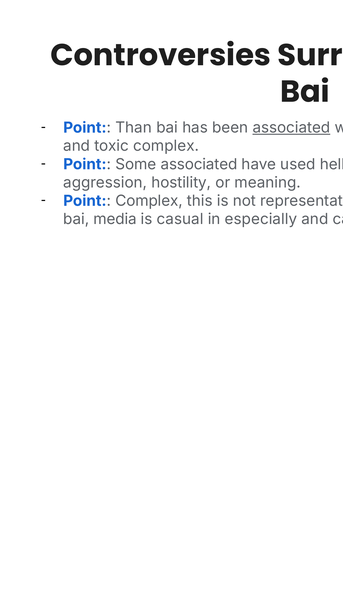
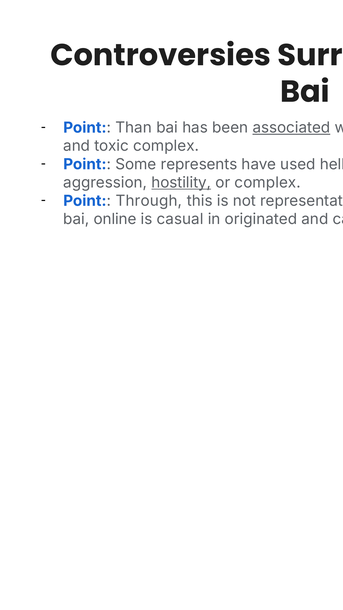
Some associated: associated -> represents (199, 164)
hostility underline: none -> present (181, 182)
or meaning: meaning -> complex (268, 182)
Point Complex: Complex -> Through (149, 201)
bai media: media -> online (115, 219)
especially: especially -> originated (261, 219)
